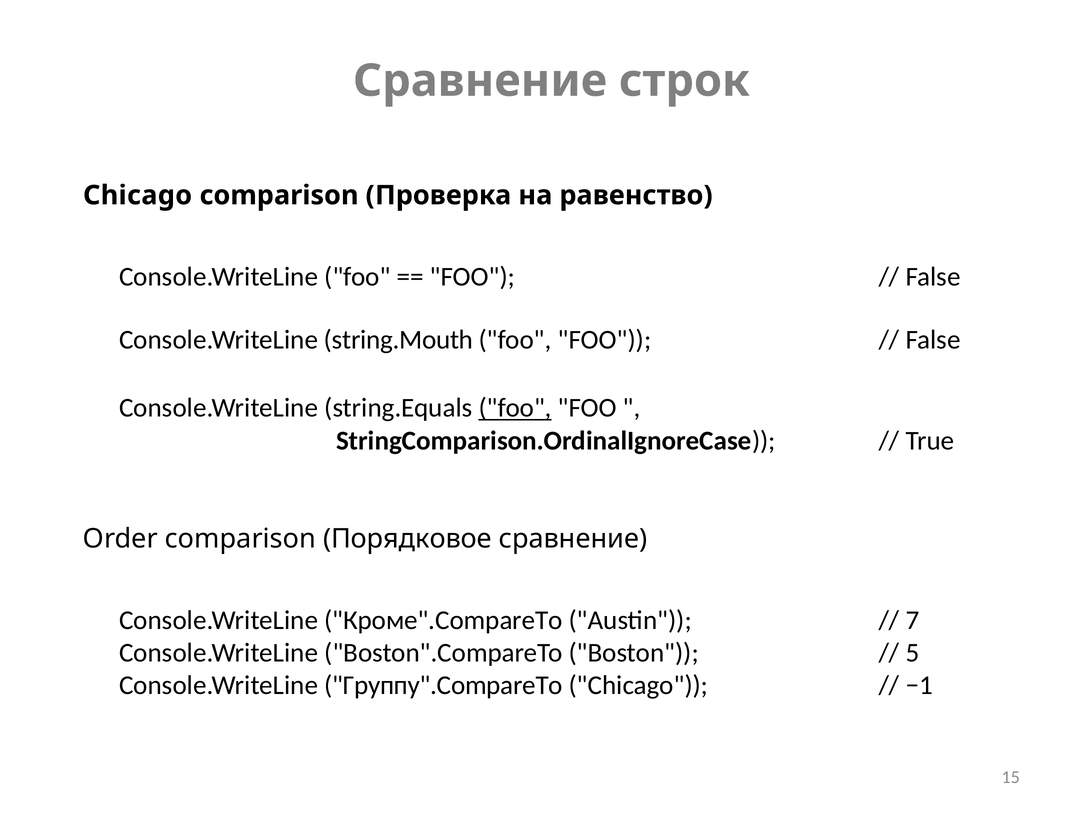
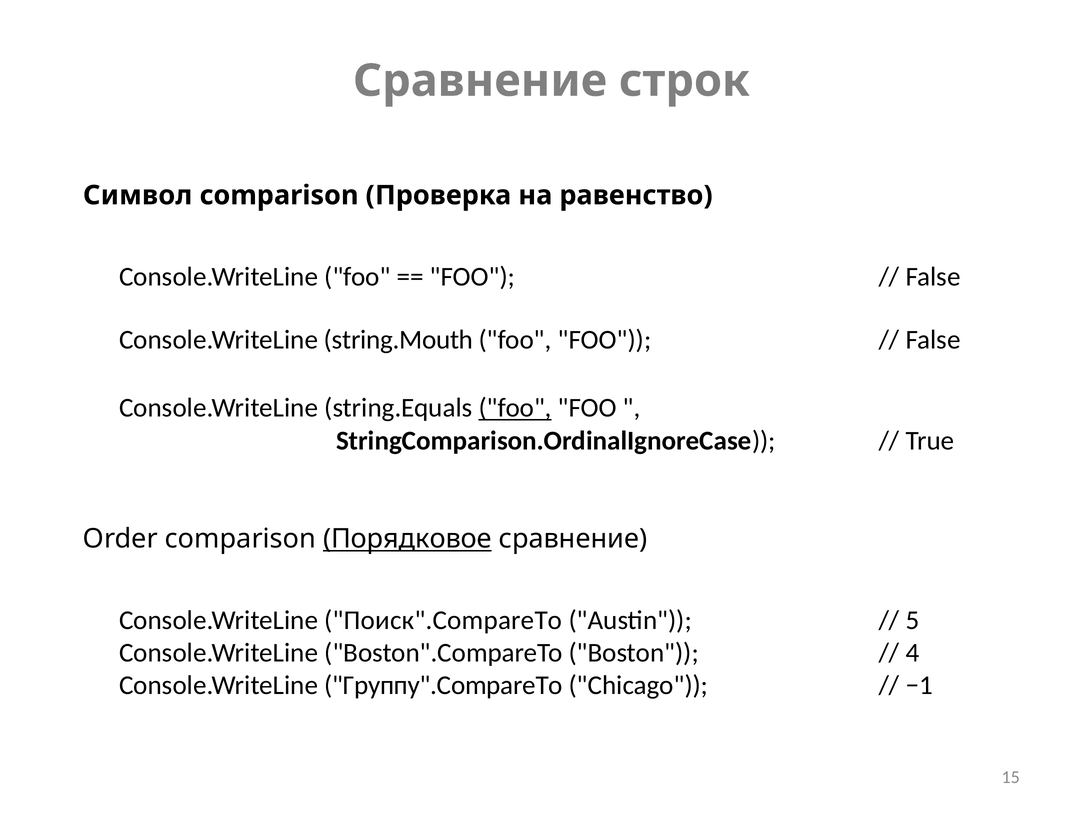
Chicago: Chicago -> Символ (138, 195)
Порядковое underline: none -> present (407, 539)
Кроме".CompareTo: Кроме".CompareTo -> Поиск".CompareTo (443, 620)
7: 7 -> 5 (912, 620)
5: 5 -> 4 (912, 653)
